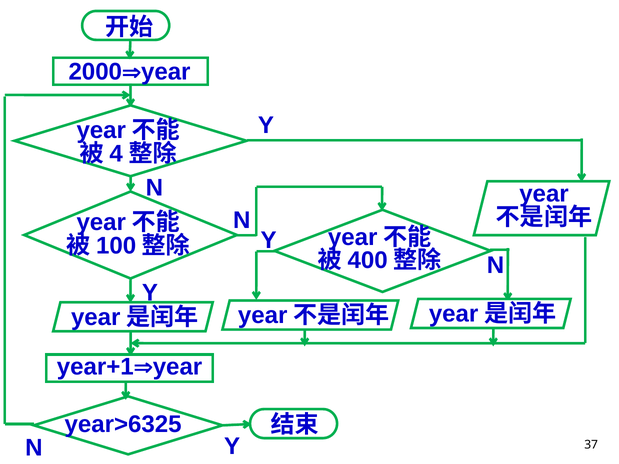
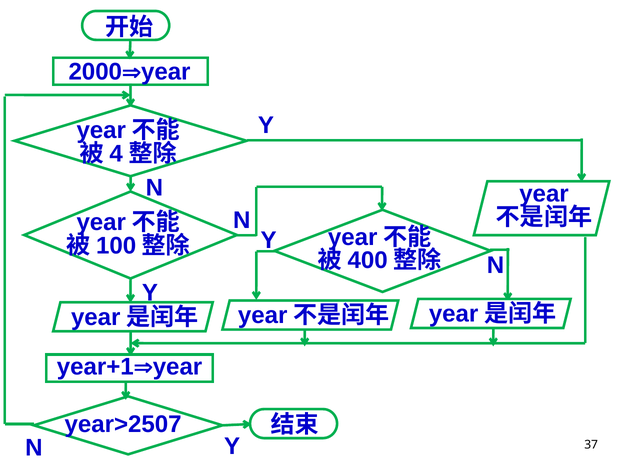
year>6325: year>6325 -> year>2507 (123, 425)
